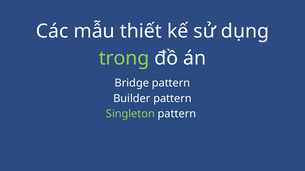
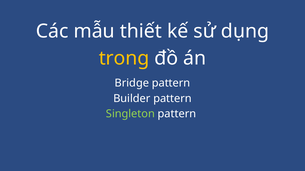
trong colour: light green -> yellow (124, 59)
